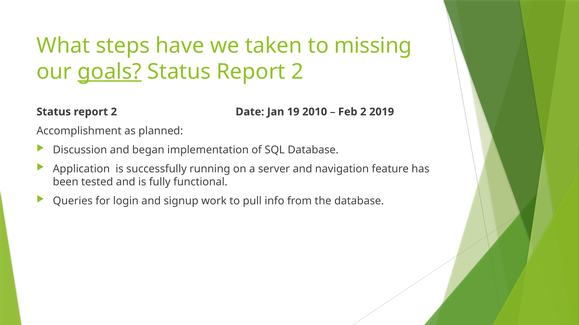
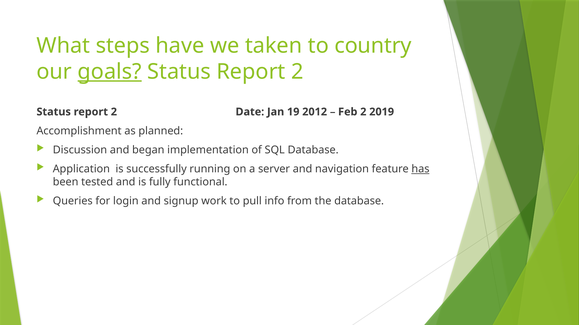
missing: missing -> country (373, 46)
2010: 2010 -> 2012 (315, 112)
has underline: none -> present (420, 169)
